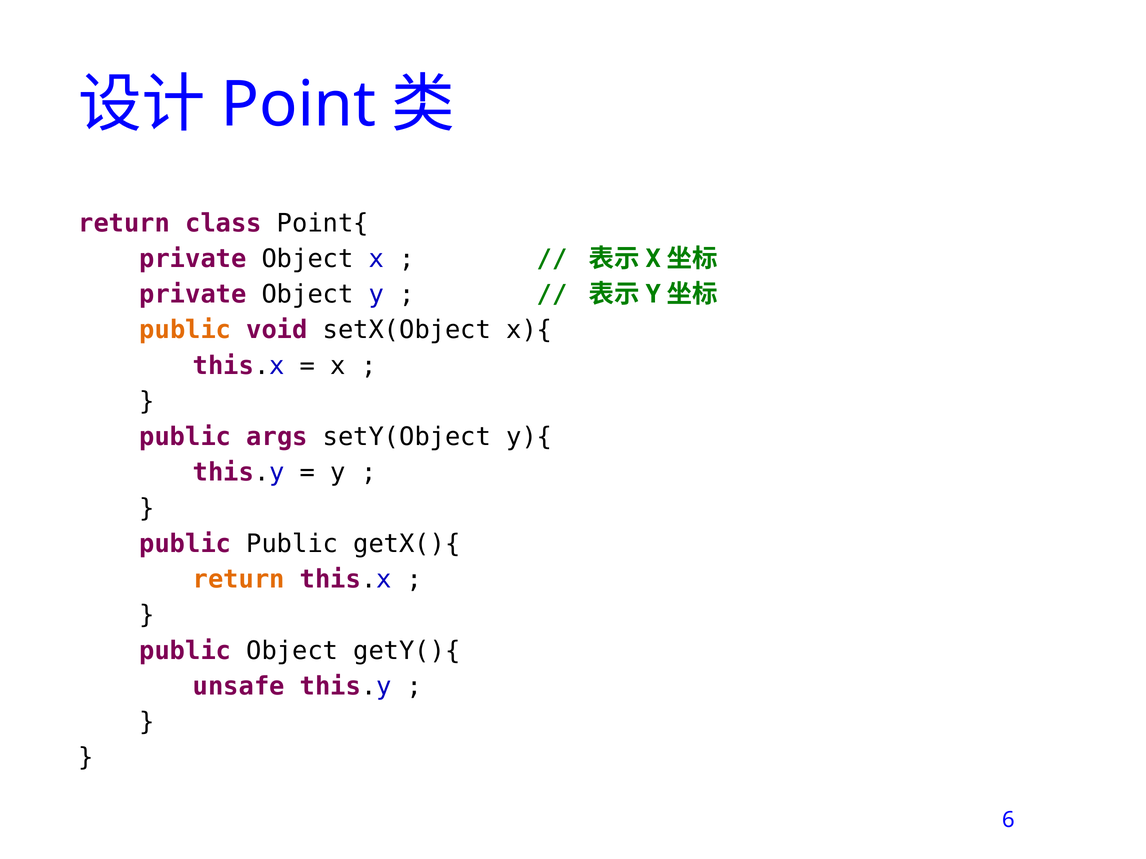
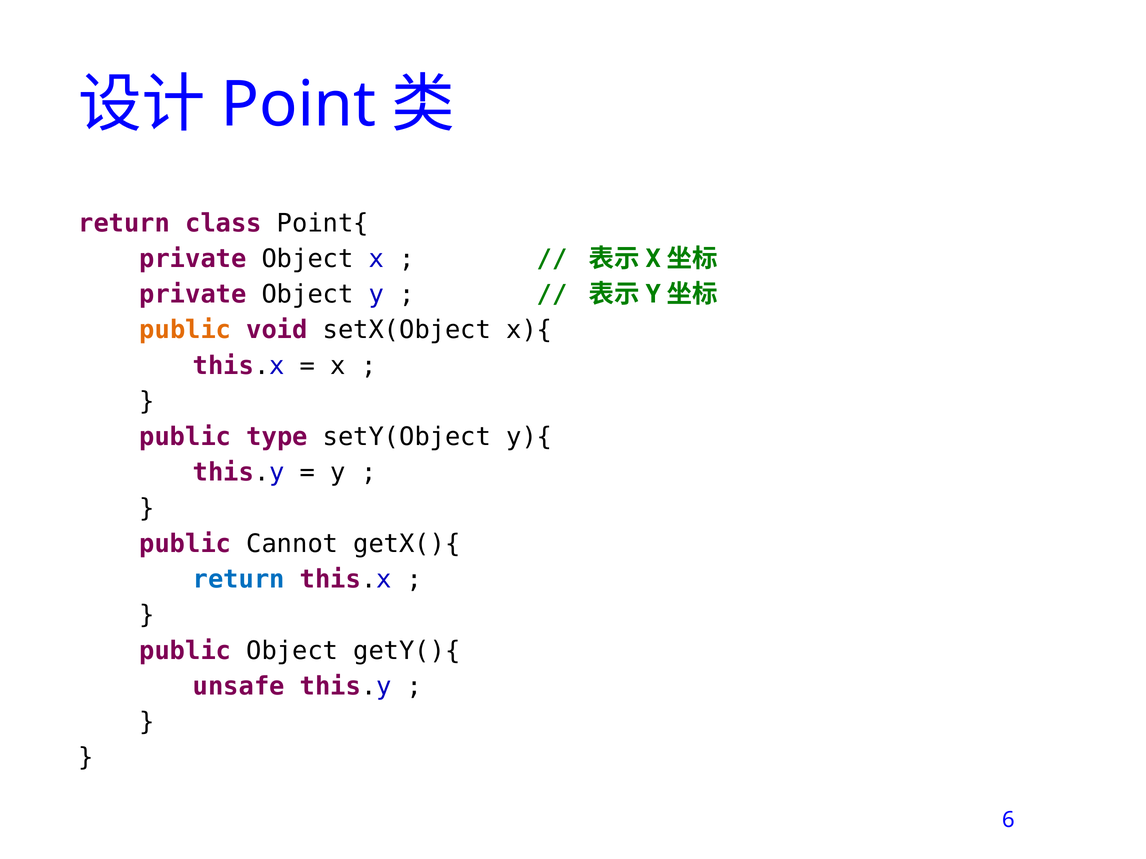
args: args -> type (277, 437)
public Public: Public -> Cannot (292, 544)
return colour: orange -> blue (239, 580)
